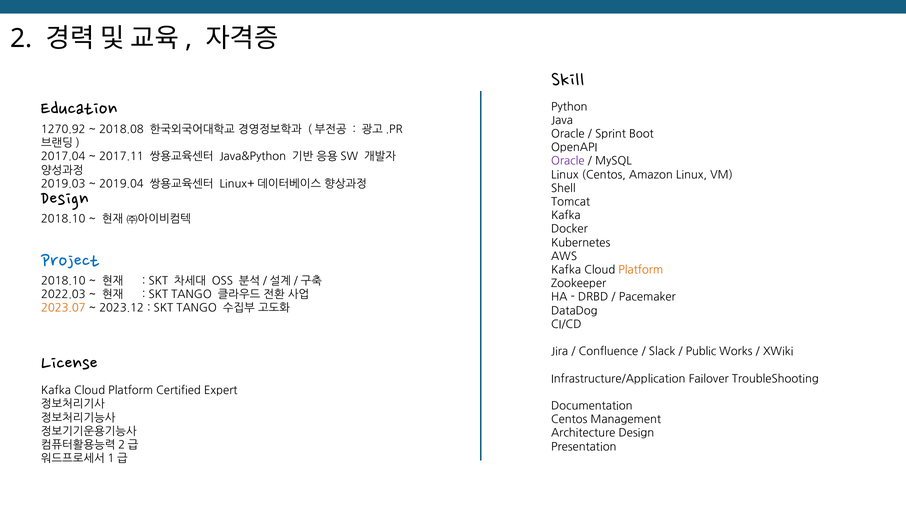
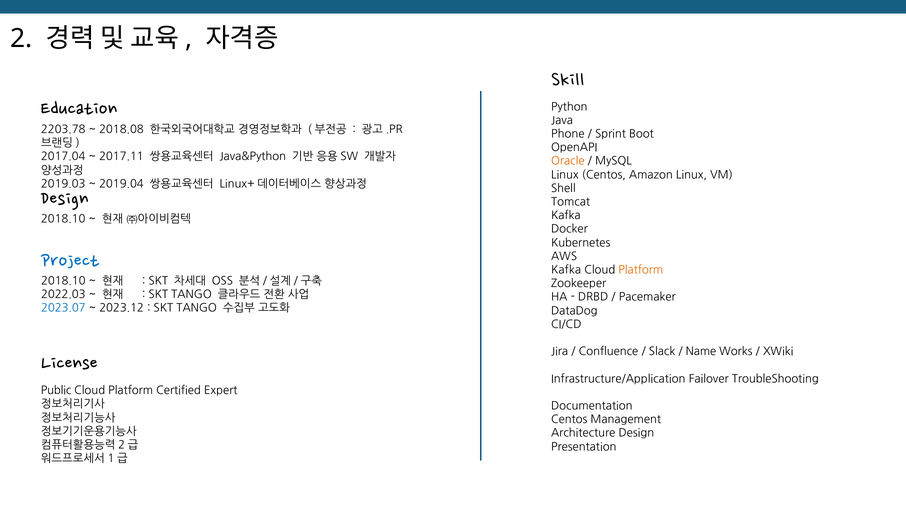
1270.92: 1270.92 -> 2203.78 (63, 129)
Oracle: Oracle -> Phone (568, 134)
Oracle colour: purple -> orange (568, 161)
2023.07 colour: orange -> blue (63, 308)
Public: Public -> Name (701, 351)
Kafka: Kafka -> Public (56, 390)
